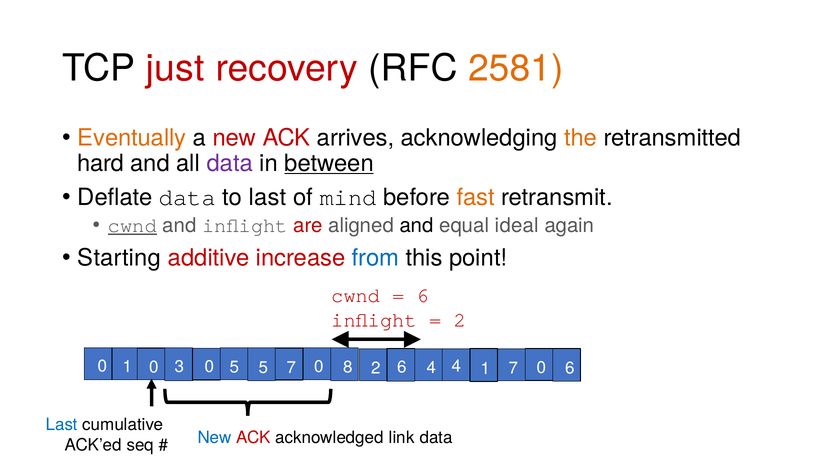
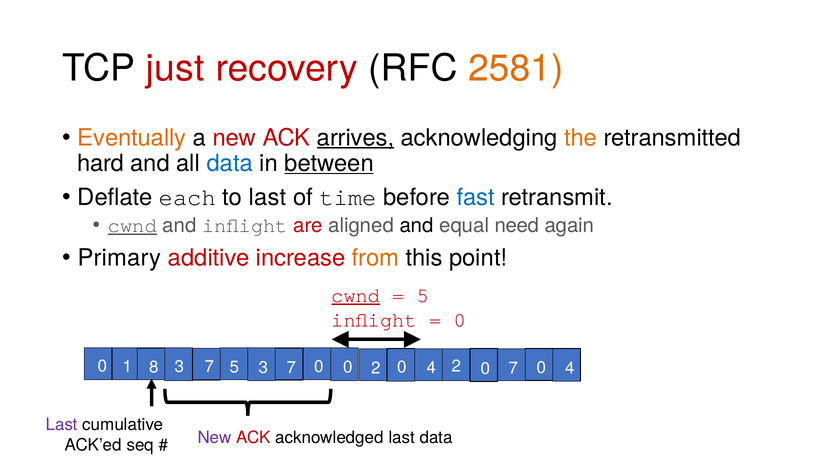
arrives underline: none -> present (356, 138)
data colour: purple -> blue (230, 163)
Deflate data: data -> each (187, 198)
mind: mind -> time (348, 198)
fast colour: orange -> blue (476, 198)
ideal: ideal -> need (517, 226)
Starting: Starting -> Primary (119, 258)
from colour: blue -> orange (376, 258)
cwnd underline: none -> present (356, 296)
6: 6 -> 5 (423, 296)
2: 2 -> 0 (460, 320)
1 0: 0 -> 8 (154, 368)
0: 0 -> 7 (209, 367)
5 5: 5 -> 3 (263, 368)
7 8: 8 -> 0 (348, 368)
0 4: 4 -> 2 (456, 367)
2 6: 6 -> 0 (402, 368)
1: 1 -> 0 (486, 369)
7 6: 6 -> 4 (570, 368)
Last colour: blue -> purple (62, 425)
New colour: blue -> purple (215, 438)
acknowledged link: link -> last (402, 438)
